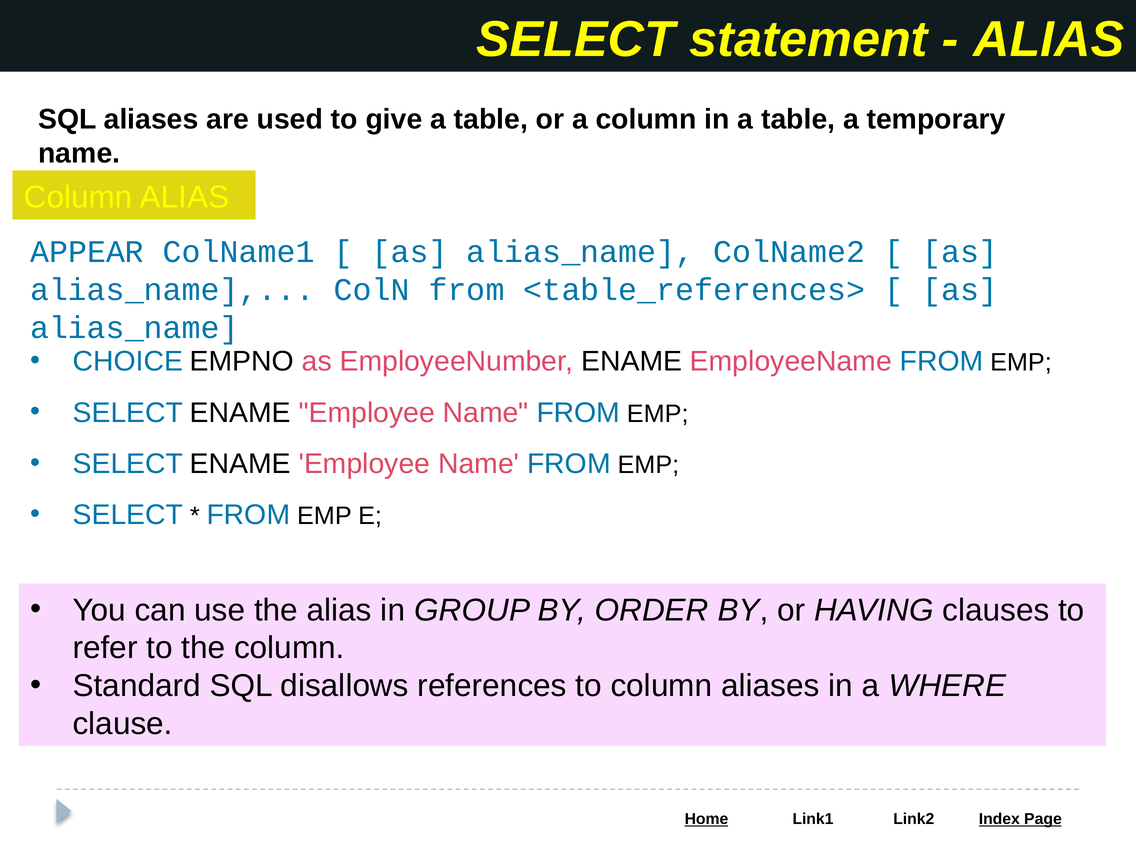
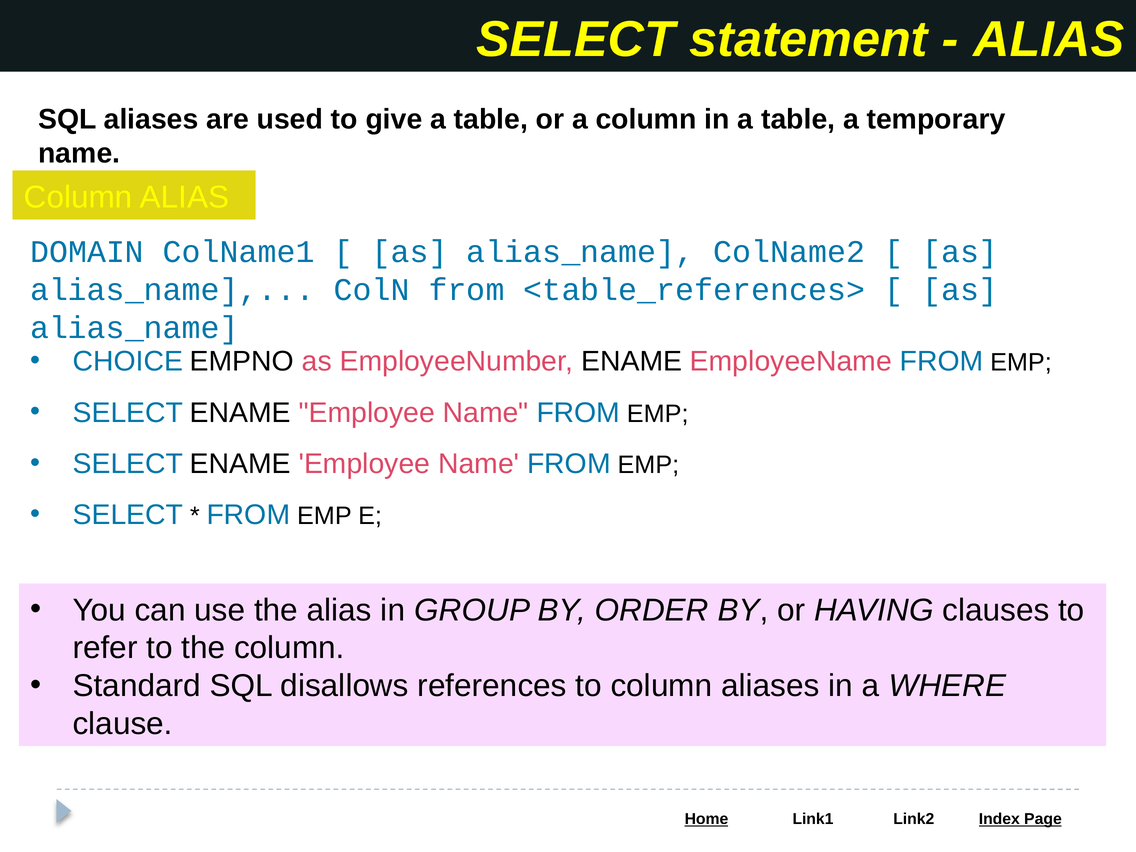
APPEAR: APPEAR -> DOMAIN (87, 252)
